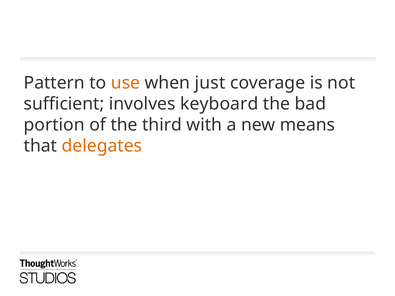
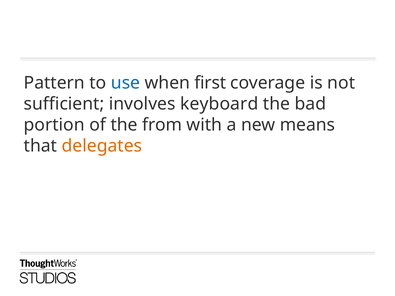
use colour: orange -> blue (125, 83)
just: just -> first (210, 83)
third: third -> from (162, 125)
